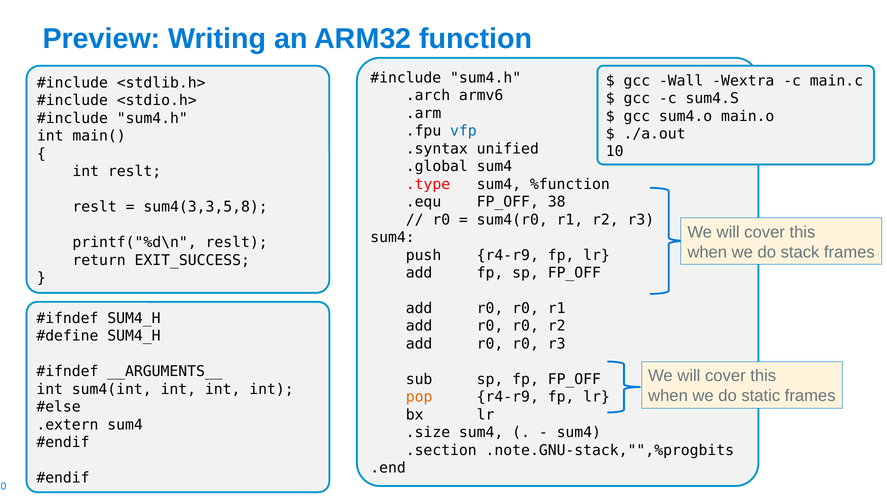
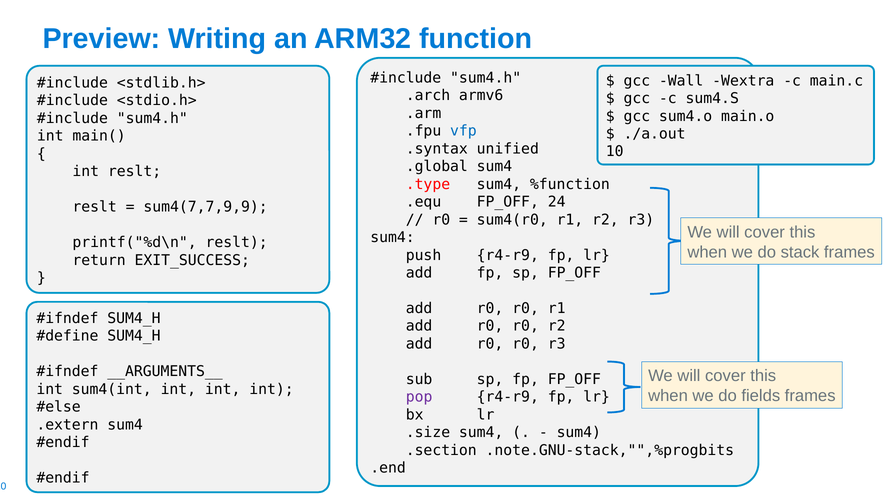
38: 38 -> 24 (557, 202)
sum4(3,3,5,8: sum4(3,3,5,8 -> sum4(7,7,9,9 (206, 207)
static: static -> fields (761, 396)
pop colour: orange -> purple (419, 397)
